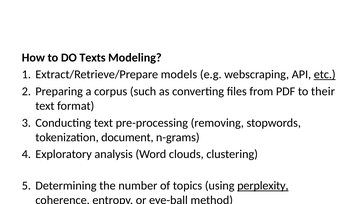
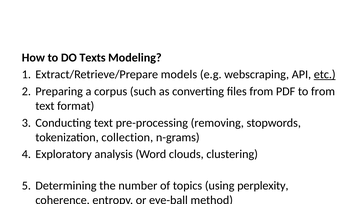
to their: their -> from (323, 91)
tokenization document: document -> collection (127, 137)
perplexity underline: present -> none (263, 186)
